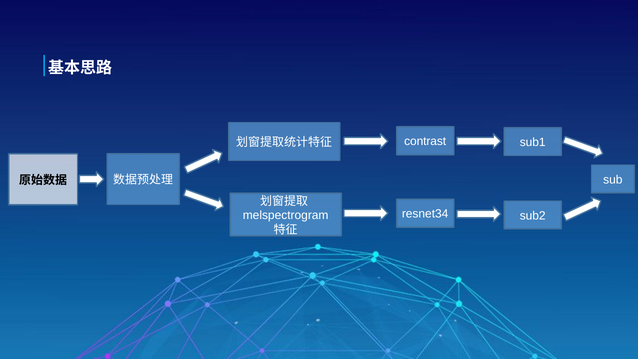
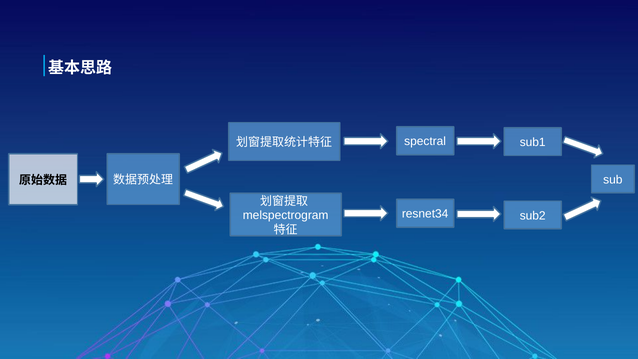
contrast: contrast -> spectral (425, 141)
